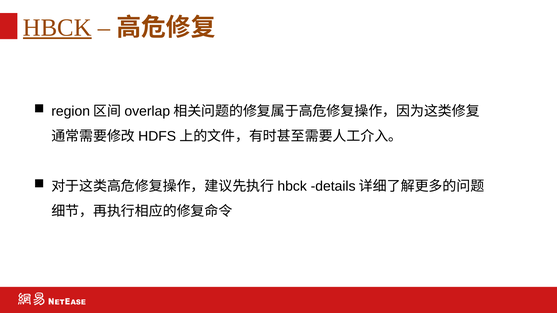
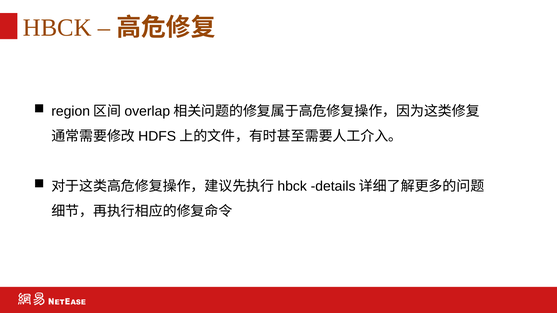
HBCK underline: present -> none (57, 28)
